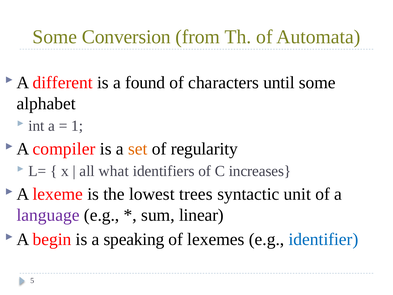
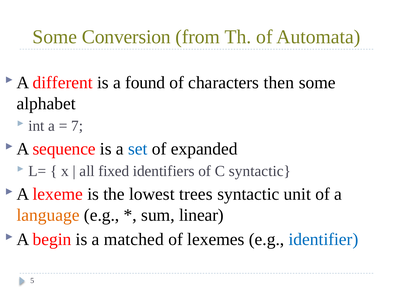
until: until -> then (279, 82)
1: 1 -> 7 (77, 126)
compiler: compiler -> sequence (64, 149)
set colour: orange -> blue (138, 149)
regularity: regularity -> expanded (204, 149)
what: what -> fixed (114, 171)
C increases: increases -> syntactic (260, 171)
language colour: purple -> orange (48, 215)
speaking: speaking -> matched (134, 239)
